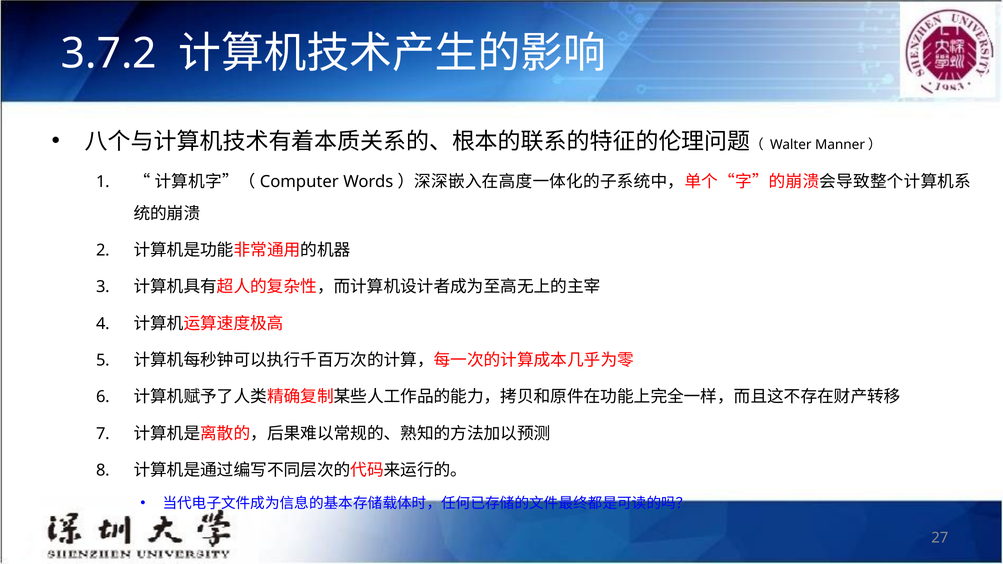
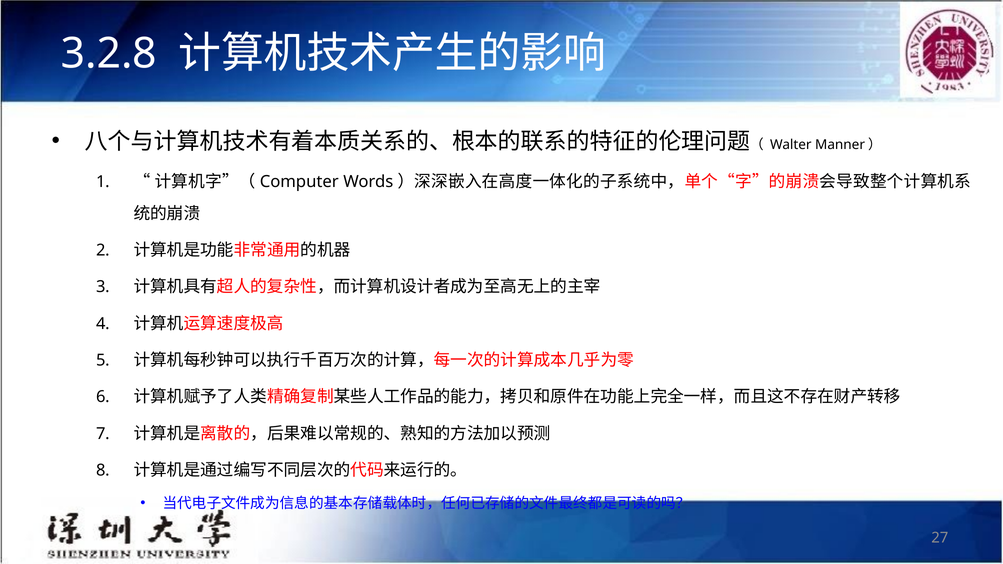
3.7.2: 3.7.2 -> 3.2.8 (109, 54)
